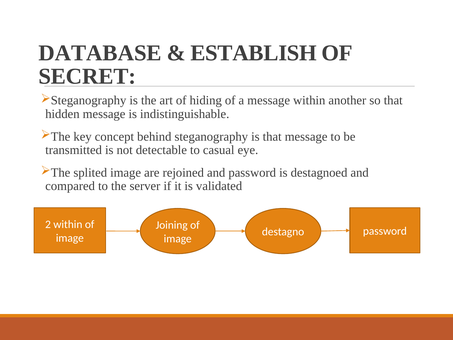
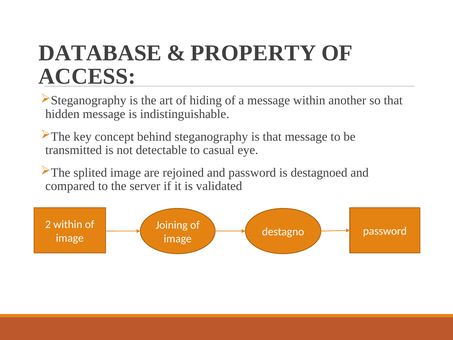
ESTABLISH: ESTABLISH -> PROPERTY (253, 53)
SECRET: SECRET -> ACCESS (87, 76)
